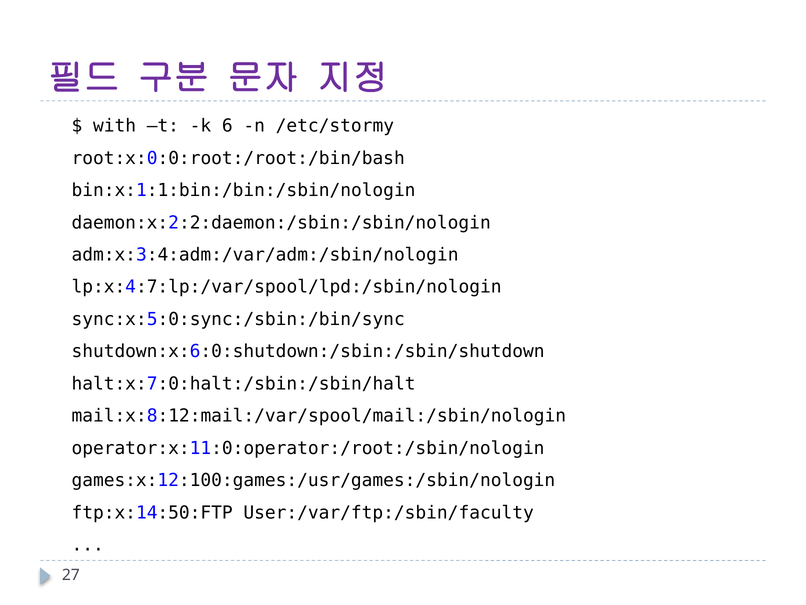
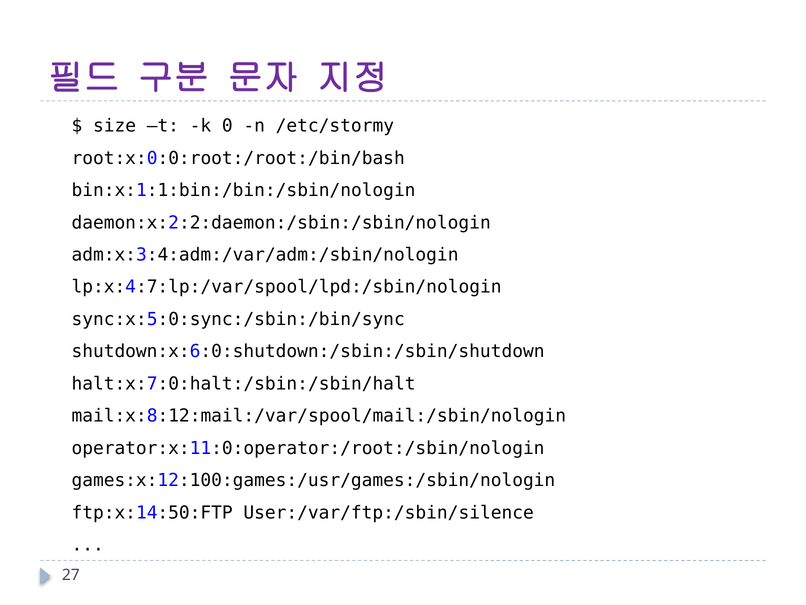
with: with -> size (115, 126)
6: 6 -> 0 (227, 126)
User:/var/ftp:/sbin/faculty: User:/var/ftp:/sbin/faculty -> User:/var/ftp:/sbin/silence (389, 512)
